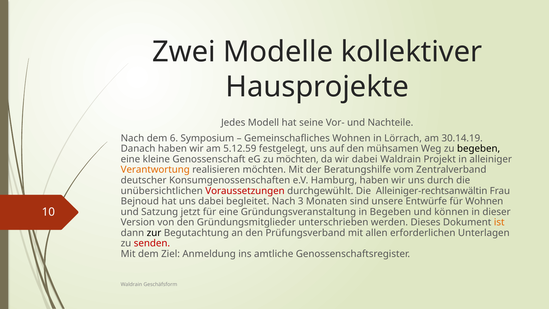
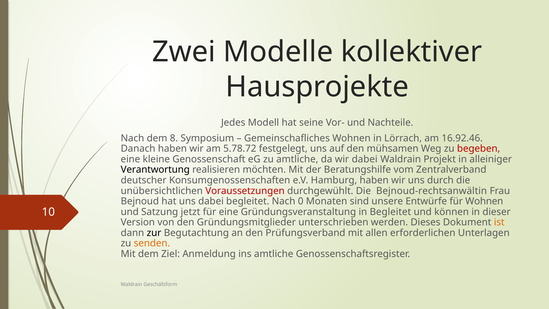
6: 6 -> 8 (174, 138)
30.14.19: 30.14.19 -> 16.92.46 (462, 138)
5.12.59: 5.12.59 -> 5.78.72 (240, 149)
begeben colour: black -> red (479, 149)
zu möchten: möchten -> amtliche (297, 159)
Verantwortung colour: orange -> black (155, 170)
Alleiniger-rechtsanwältin: Alleiniger-rechtsanwältin -> Bejnoud-rechtsanwältin (432, 191)
3: 3 -> 0 (301, 201)
in Begeben: Begeben -> Begleitet (390, 212)
senden colour: red -> orange (152, 243)
